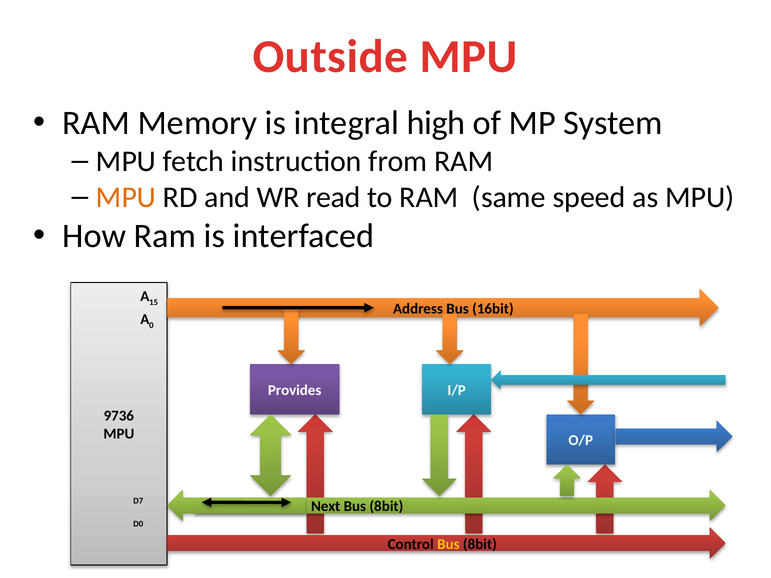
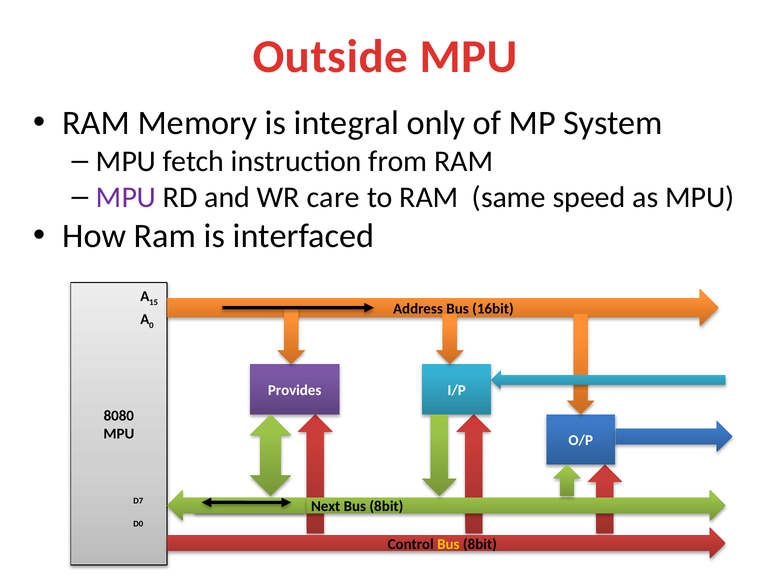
high: high -> only (436, 123)
MPU colour: orange -> purple (126, 197)
read: read -> care (333, 197)
9736: 9736 -> 8080 (119, 416)
